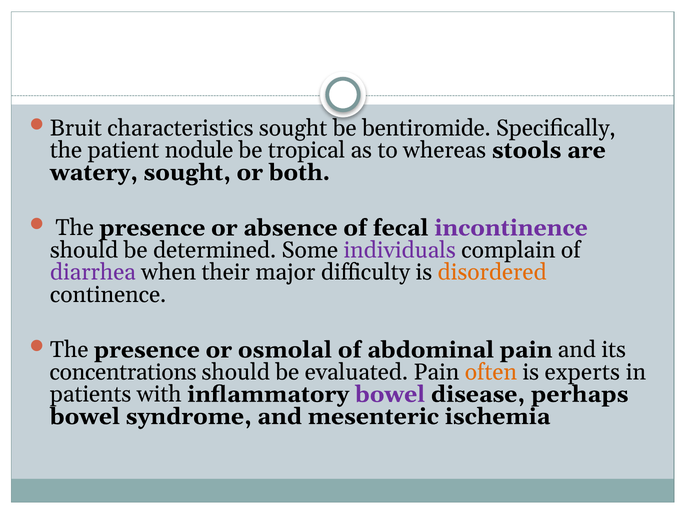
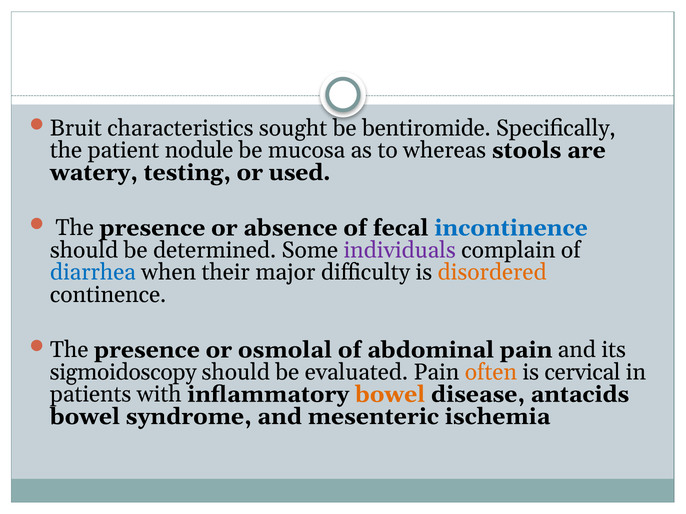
tropical: tropical -> mucosa (307, 150)
watery sought: sought -> testing (187, 173)
both: both -> used (300, 173)
incontinence colour: purple -> blue (511, 228)
diarrhea colour: purple -> blue (93, 273)
concentrations: concentrations -> sigmoidoscopy (123, 372)
experts: experts -> cervical (583, 372)
bowel colour: purple -> orange (390, 395)
perhaps: perhaps -> antacids (580, 395)
